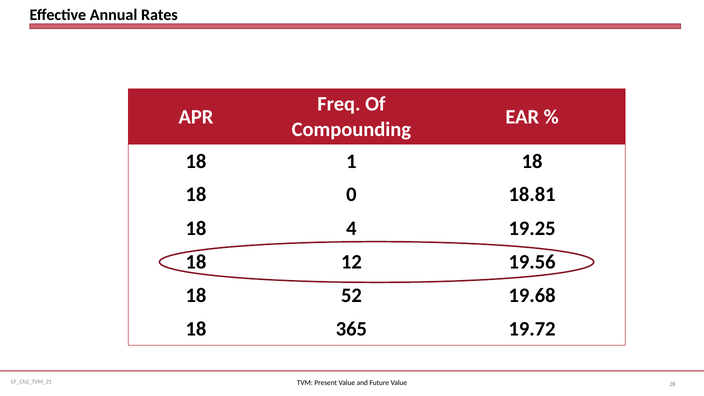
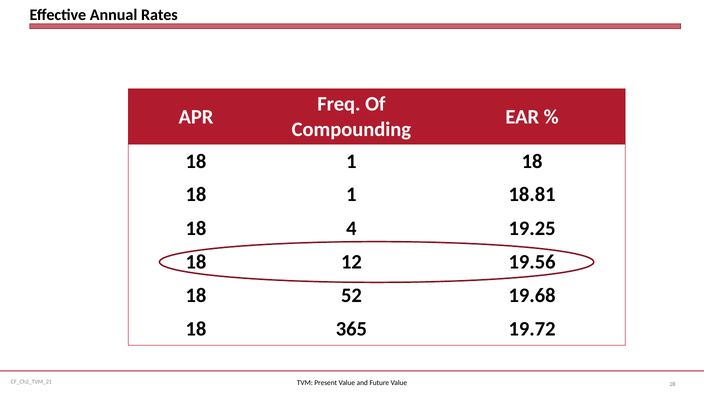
0: 0 -> 1 (351, 195)
